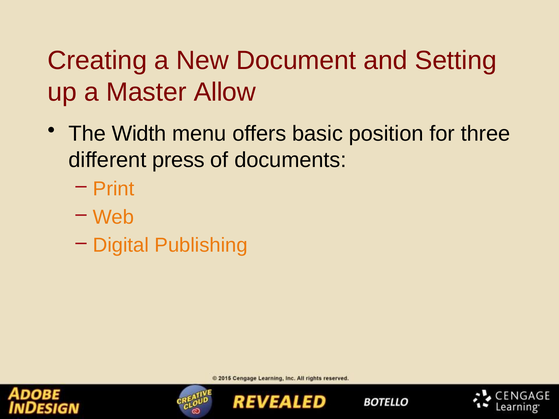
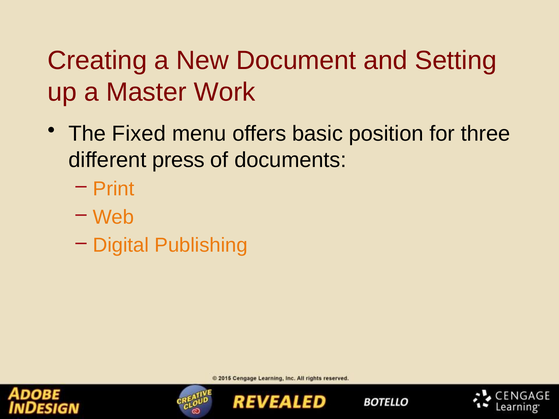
Allow: Allow -> Work (225, 92)
Width: Width -> Fixed (139, 134)
